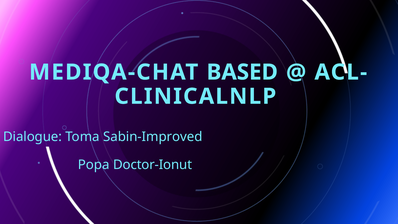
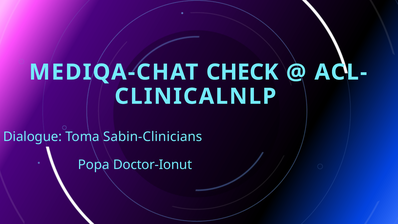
BASED: BASED -> CHECK (242, 72)
Sabin-Improved: Sabin-Improved -> Sabin-Clinicians (153, 137)
